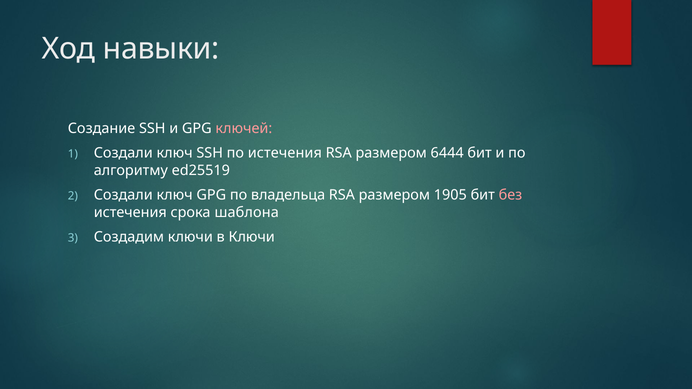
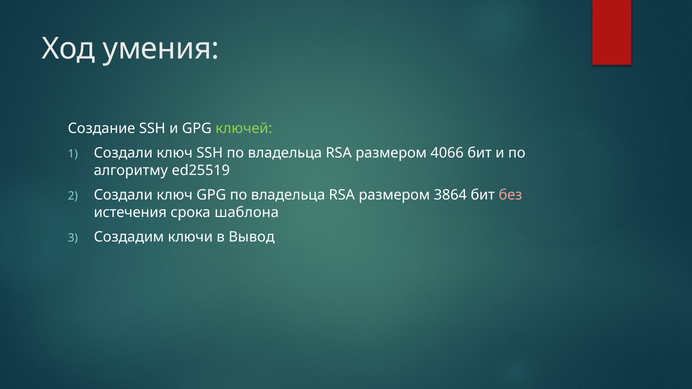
навыки: навыки -> умения (161, 49)
ключей colour: pink -> light green (244, 129)
SSH по истечения: истечения -> владельца (285, 153)
6444: 6444 -> 4066 (447, 153)
1905: 1905 -> 3864 (450, 195)
в Ключи: Ключи -> Вывод (252, 237)
